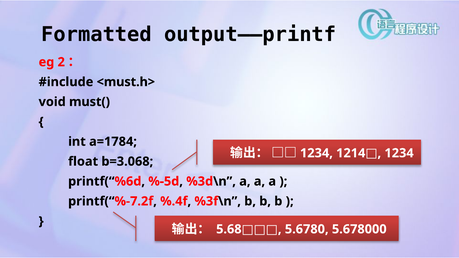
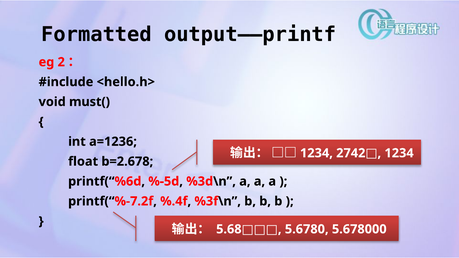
<must.h>: <must.h> -> <hello.h> (126, 82)
a=1784: a=1784 -> a=1236 (113, 142)
1214: 1214 -> 2742 (351, 153)
b=3.068: b=3.068 -> b=2.678 (127, 162)
